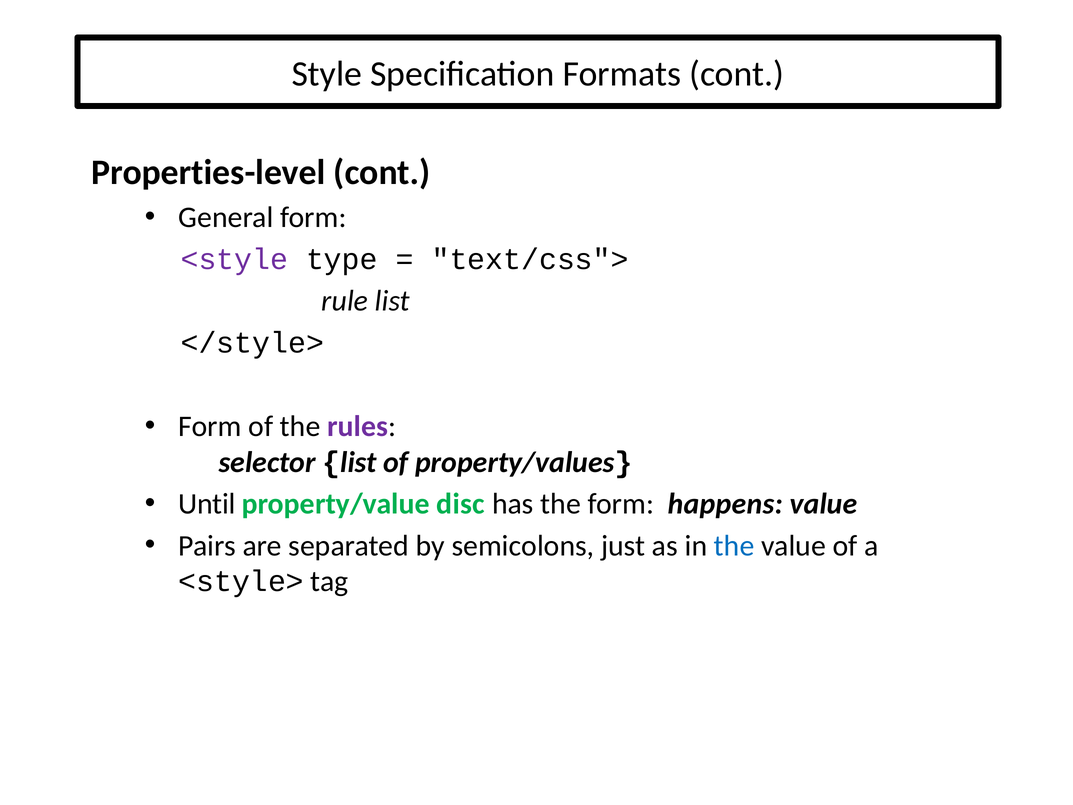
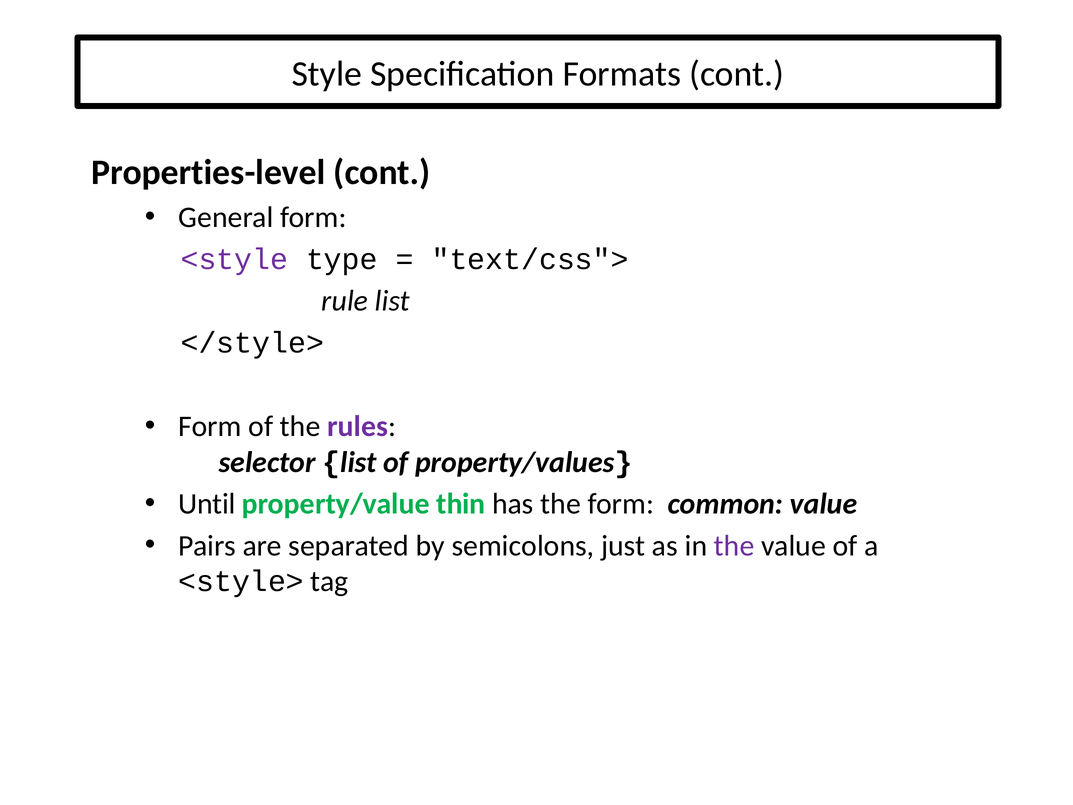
disc: disc -> thin (461, 504)
happens: happens -> common (725, 504)
the colour: blue -> purple (734, 546)
